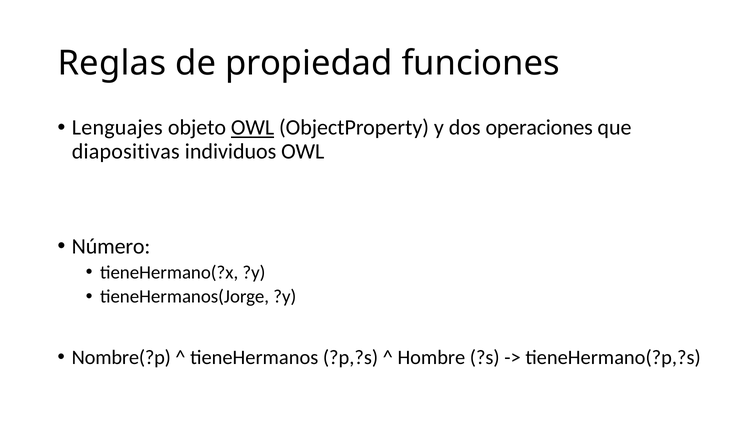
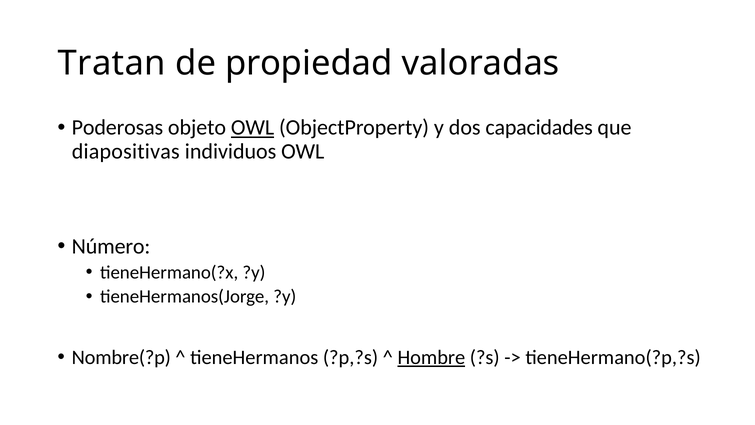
Reglas: Reglas -> Tratan (112, 63)
funciones: funciones -> valoradas (481, 63)
Lenguajes: Lenguajes -> Poderosas (117, 128)
operaciones: operaciones -> capacidades (539, 128)
Hombre underline: none -> present (431, 357)
